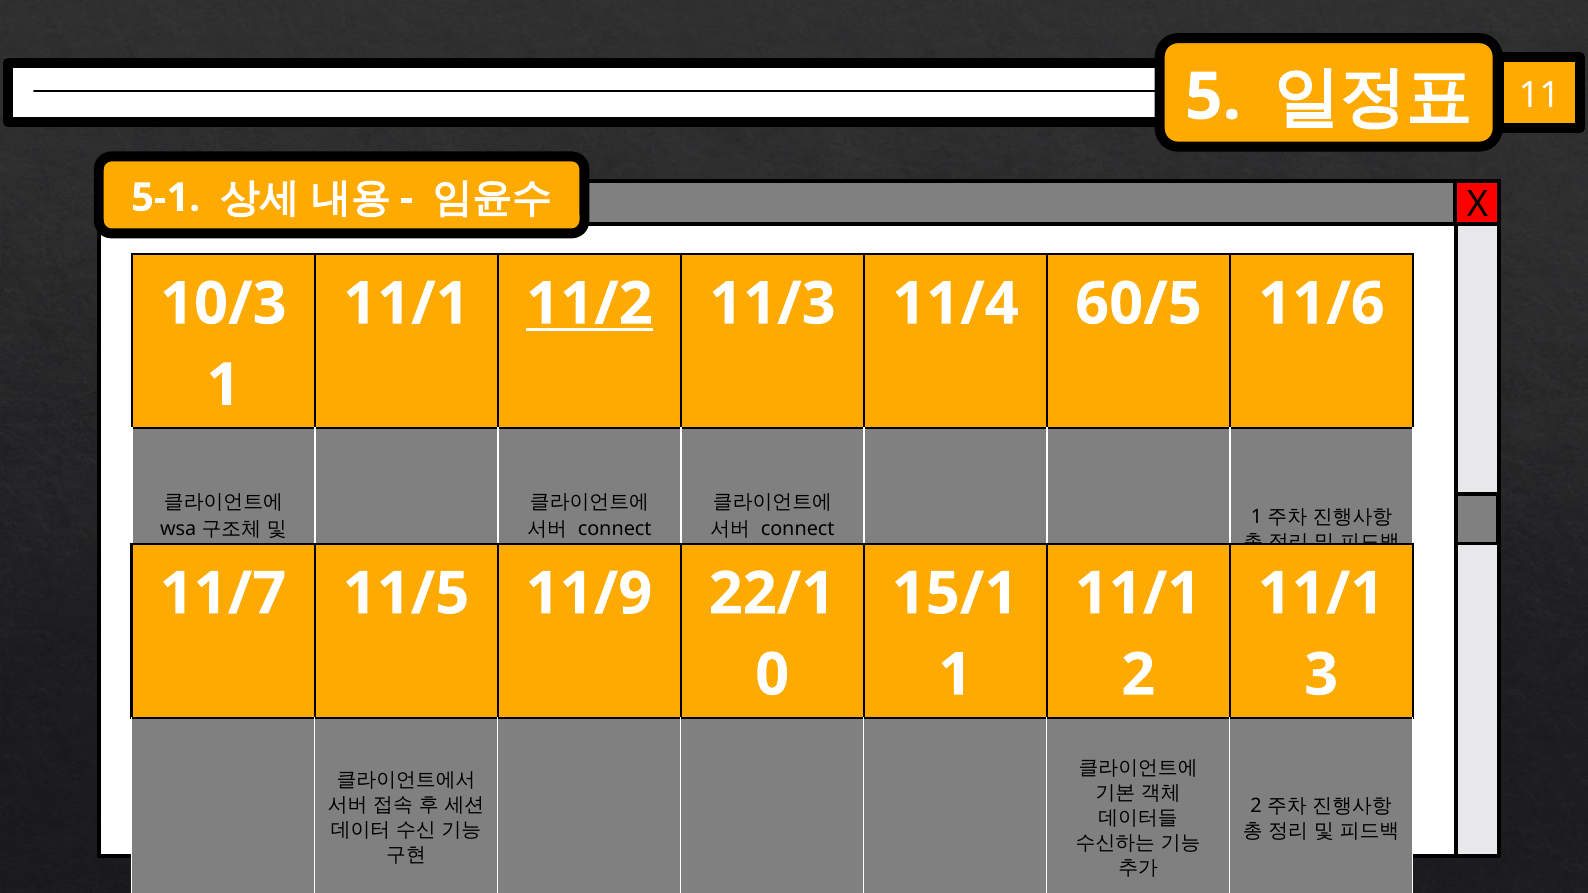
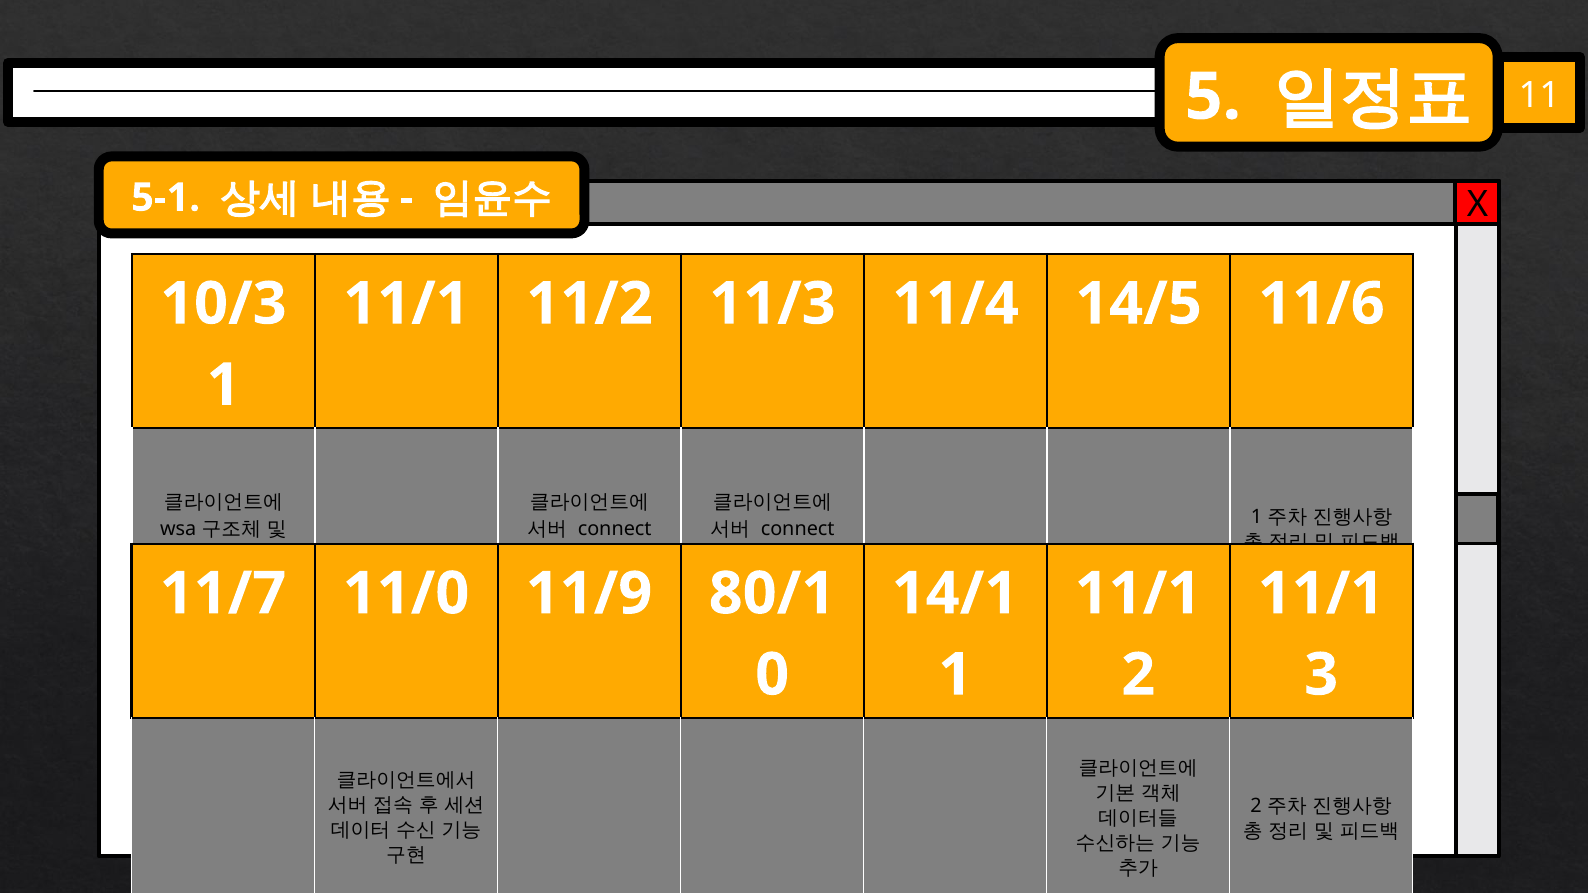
11/2 underline: present -> none (589, 304)
60/5: 60/5 -> 14/5 (1138, 304)
11/5: 11/5 -> 11/0 (406, 594)
22/1: 22/1 -> 80/1 (772, 594)
15/1: 15/1 -> 14/1 (955, 594)
